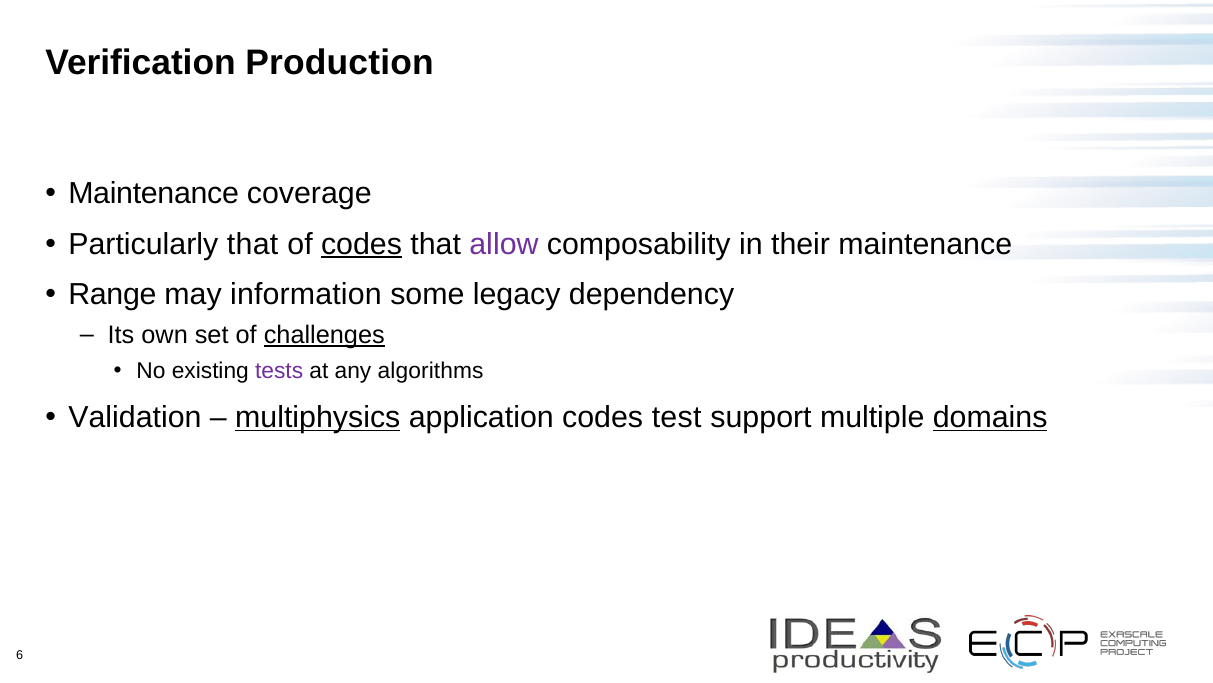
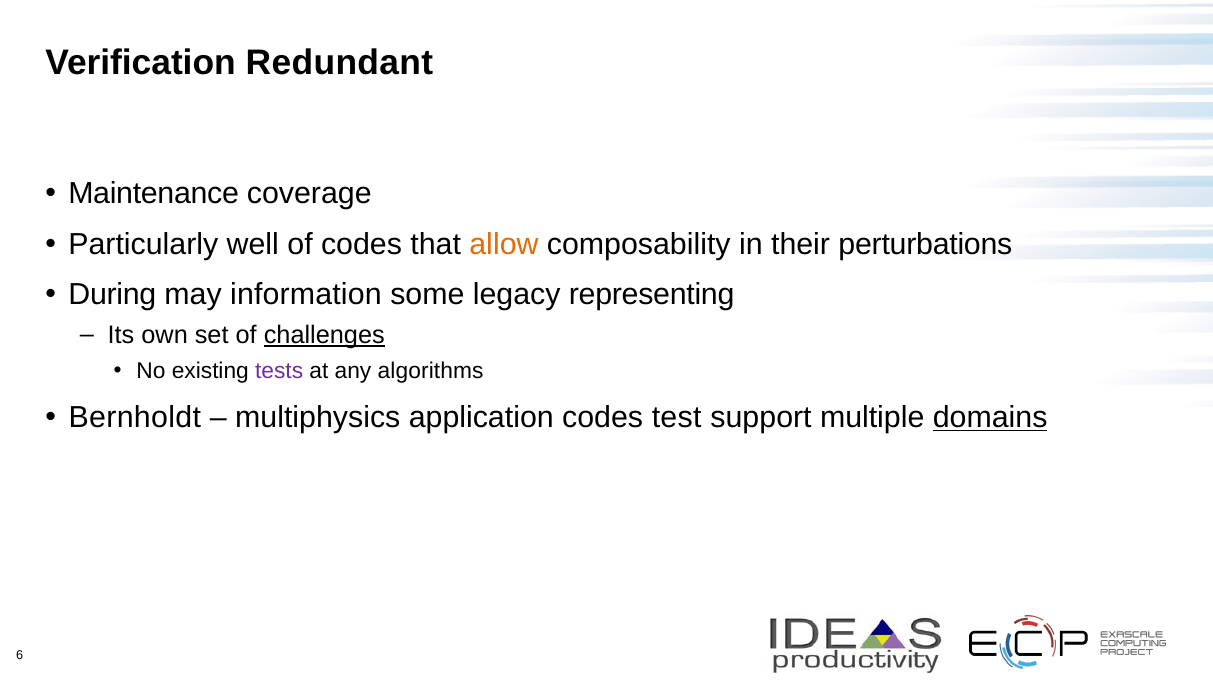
Production: Production -> Redundant (339, 63)
Particularly that: that -> well (253, 244)
codes underline: present -> none (362, 244)
allow colour: purple -> orange (504, 244)
their maintenance: maintenance -> perturbations (925, 244)
Range: Range -> During (112, 295)
dependency: dependency -> representing (652, 295)
Validation: Validation -> Bernholdt (135, 417)
multiphysics underline: present -> none (318, 417)
